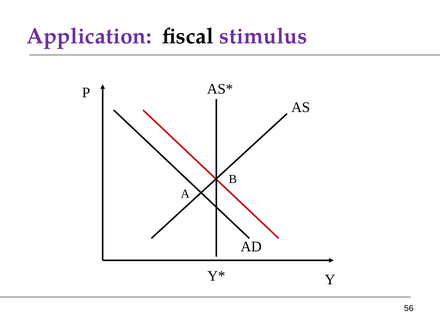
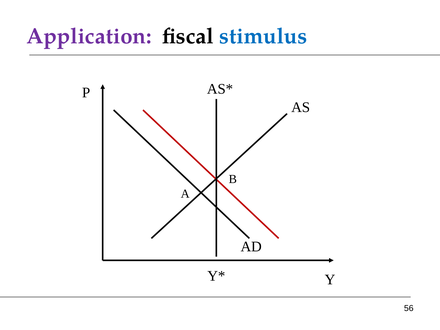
stimulus colour: purple -> blue (263, 36)
